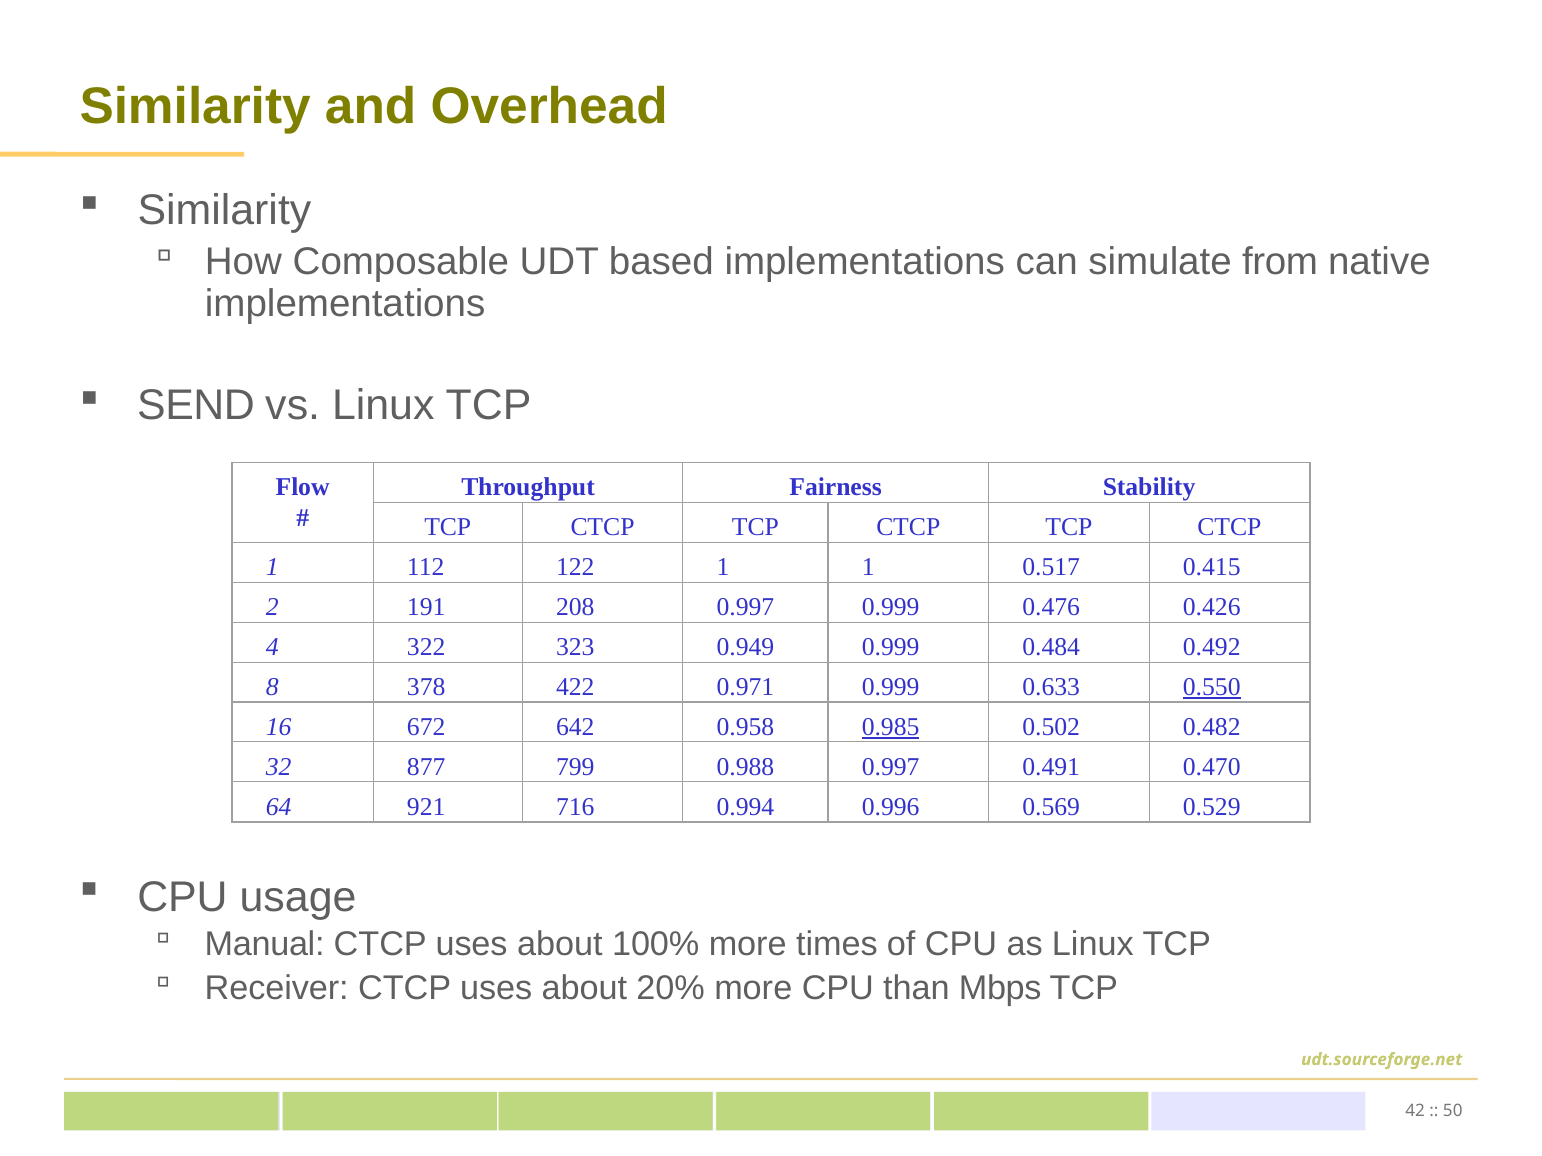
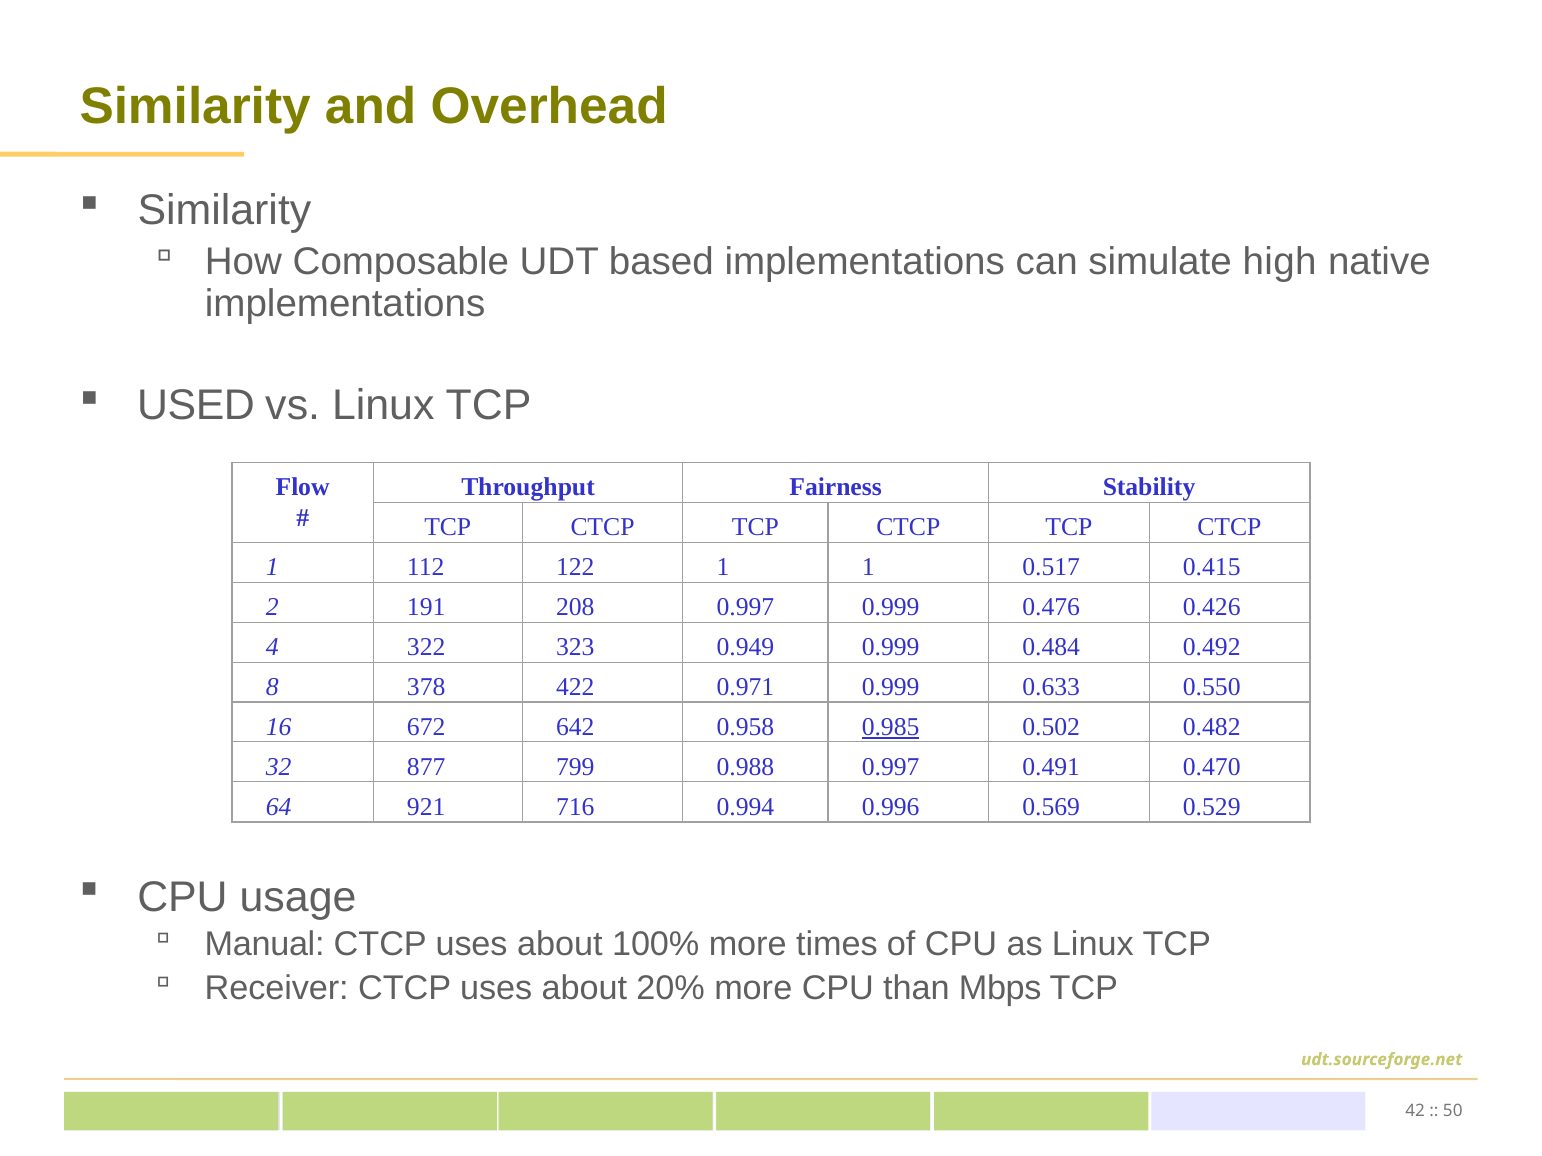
from: from -> high (1280, 262)
SEND: SEND -> USED (196, 406)
0.550 underline: present -> none (1212, 687)
